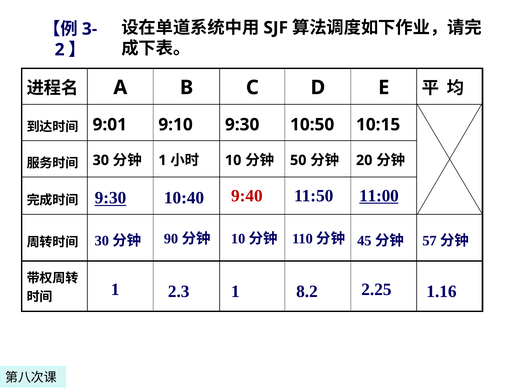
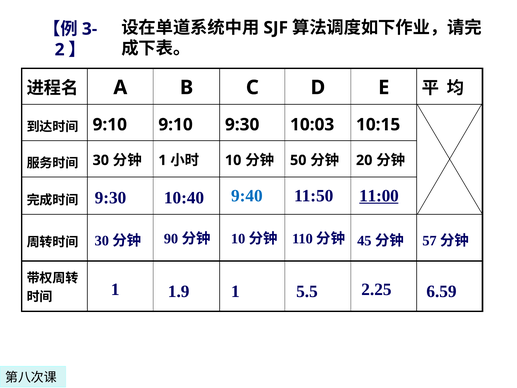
9:01: 9:01 -> 9:10 (110, 125)
10:50: 10:50 -> 10:03 (312, 125)
9:30 underline: present -> none (110, 198)
9:40 colour: red -> blue (247, 196)
2.3: 2.3 -> 1.9 (179, 291)
8.2: 8.2 -> 5.5 (307, 291)
1.16: 1.16 -> 6.59 (441, 291)
